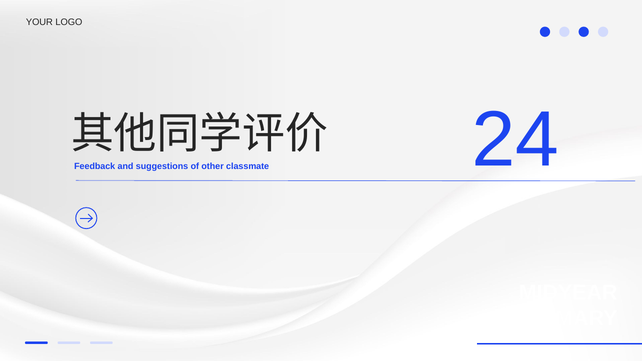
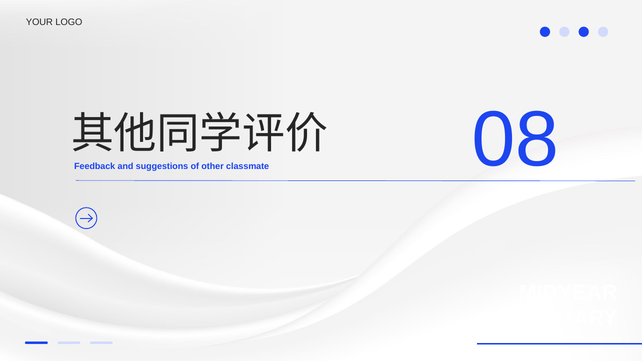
24: 24 -> 08 (515, 140)
